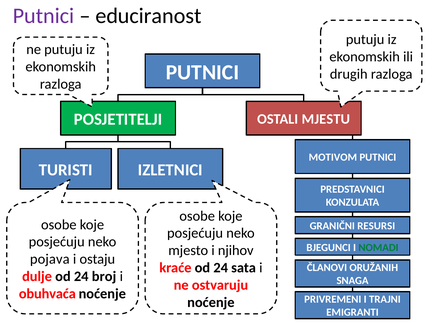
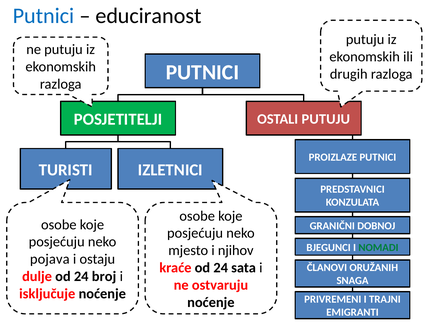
Putnici colour: purple -> blue (44, 16)
OSTALI MJESTU: MJESTU -> PUTUJU (326, 119)
MOTIVOM: MOTIVOM -> PROIZLAZE (333, 157)
RESURSI: RESURSI -> DOBNOJ (376, 226)
obuhvaća: obuhvaća -> isključuje (47, 294)
